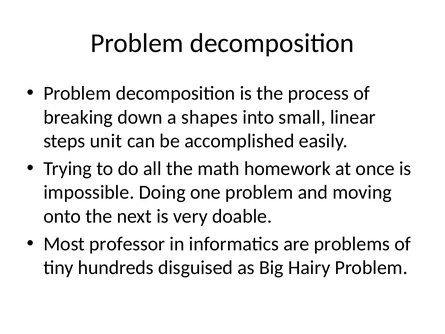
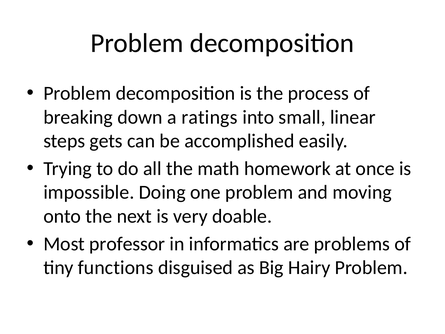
shapes: shapes -> ratings (209, 117)
unit: unit -> gets (106, 141)
hundreds: hundreds -> functions (116, 267)
